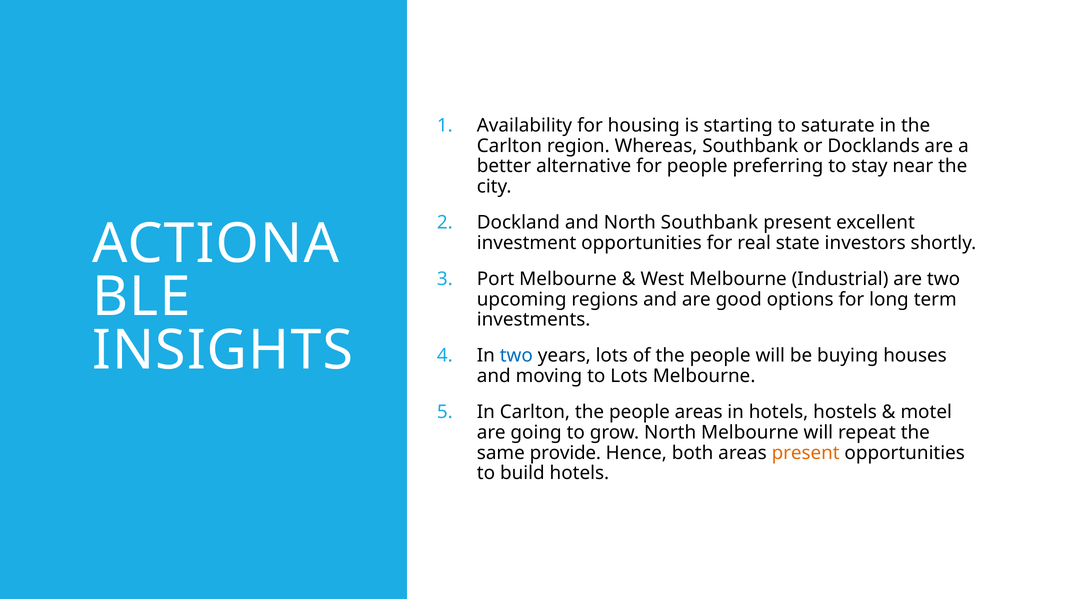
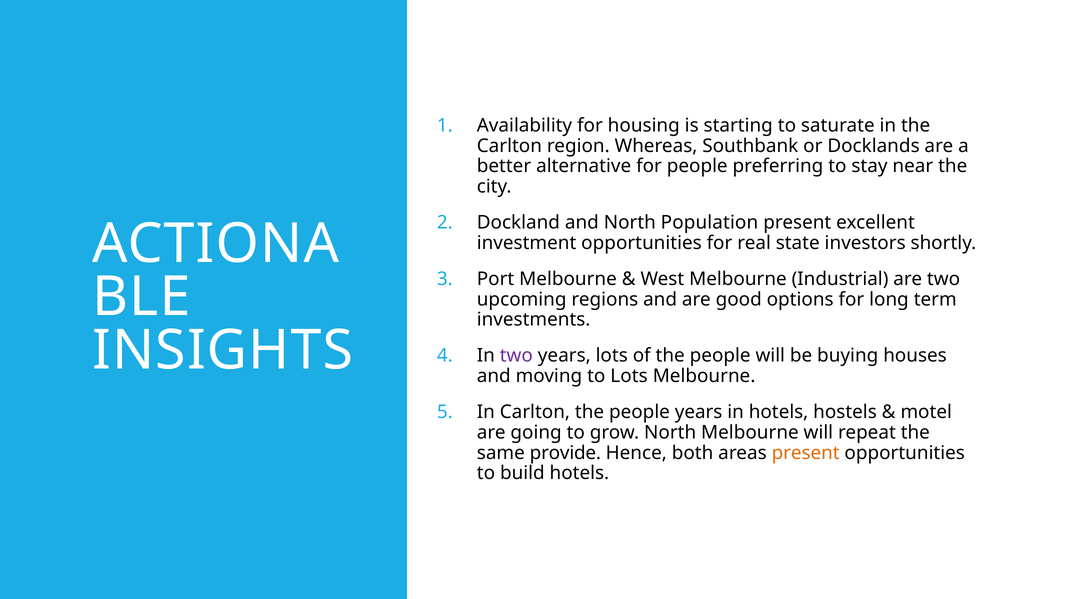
North Southbank: Southbank -> Population (709, 223)
two colour: blue -> purple (516, 356)
people areas: areas -> years (699, 412)
